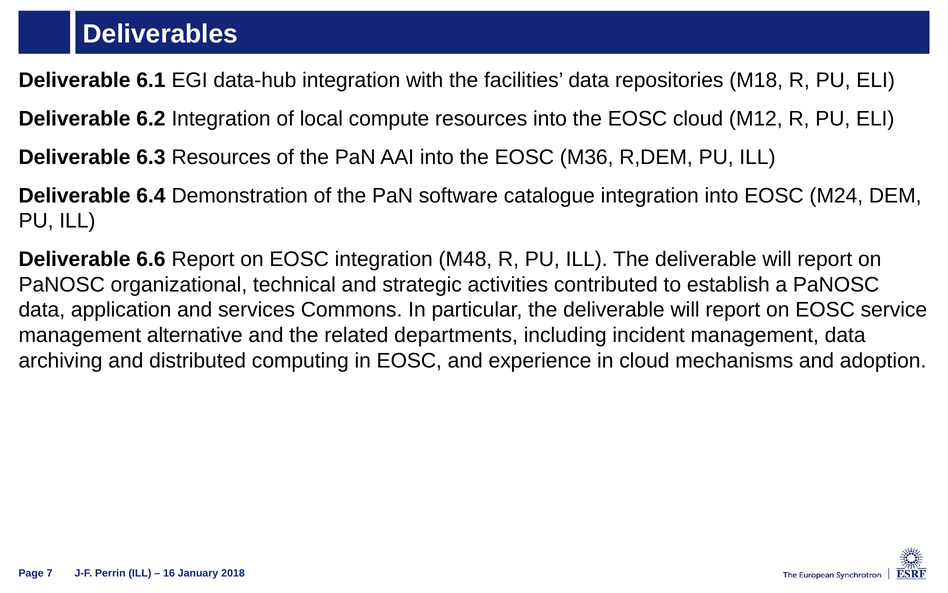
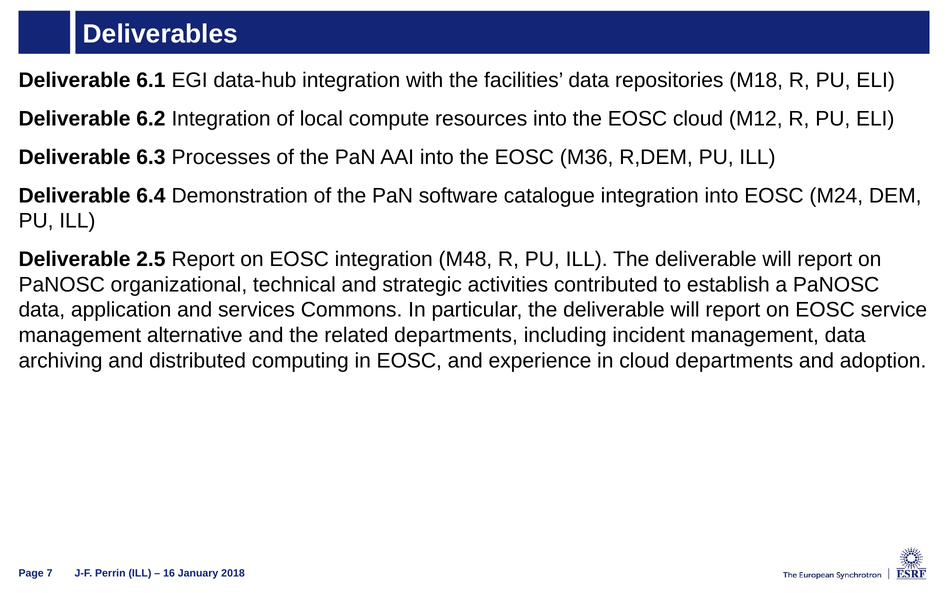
6.3 Resources: Resources -> Processes (221, 157)
6.6: 6.6 -> 2.5 (151, 259)
cloud mechanisms: mechanisms -> departments (734, 360)
